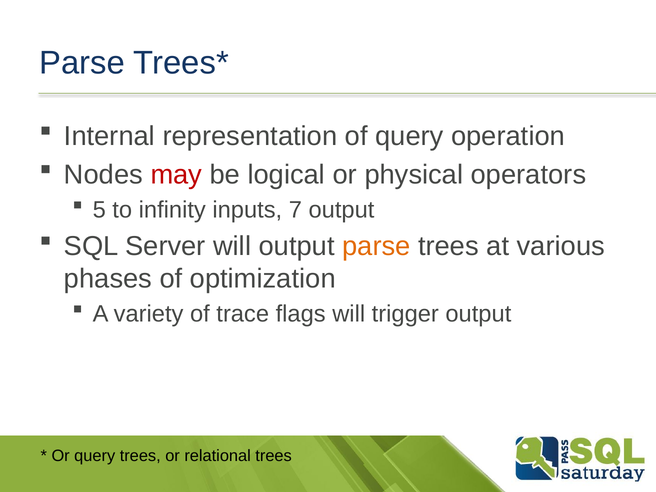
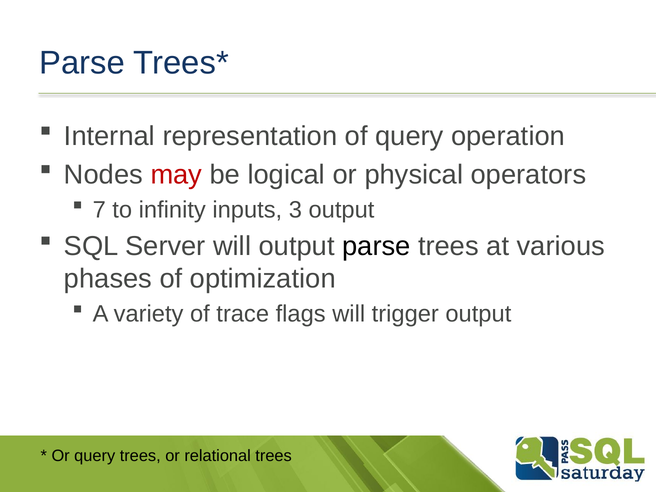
5: 5 -> 7 (99, 210)
7: 7 -> 3 (295, 210)
parse colour: orange -> black (376, 246)
